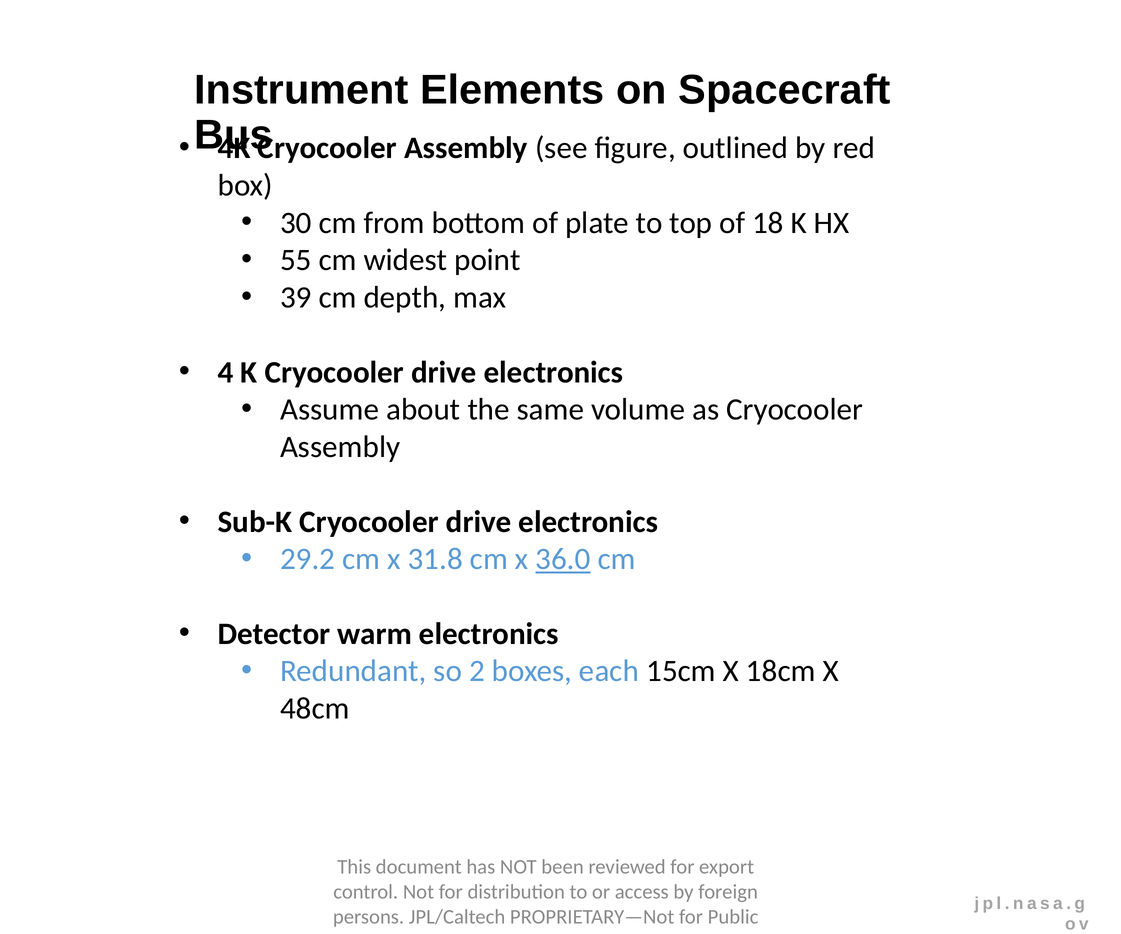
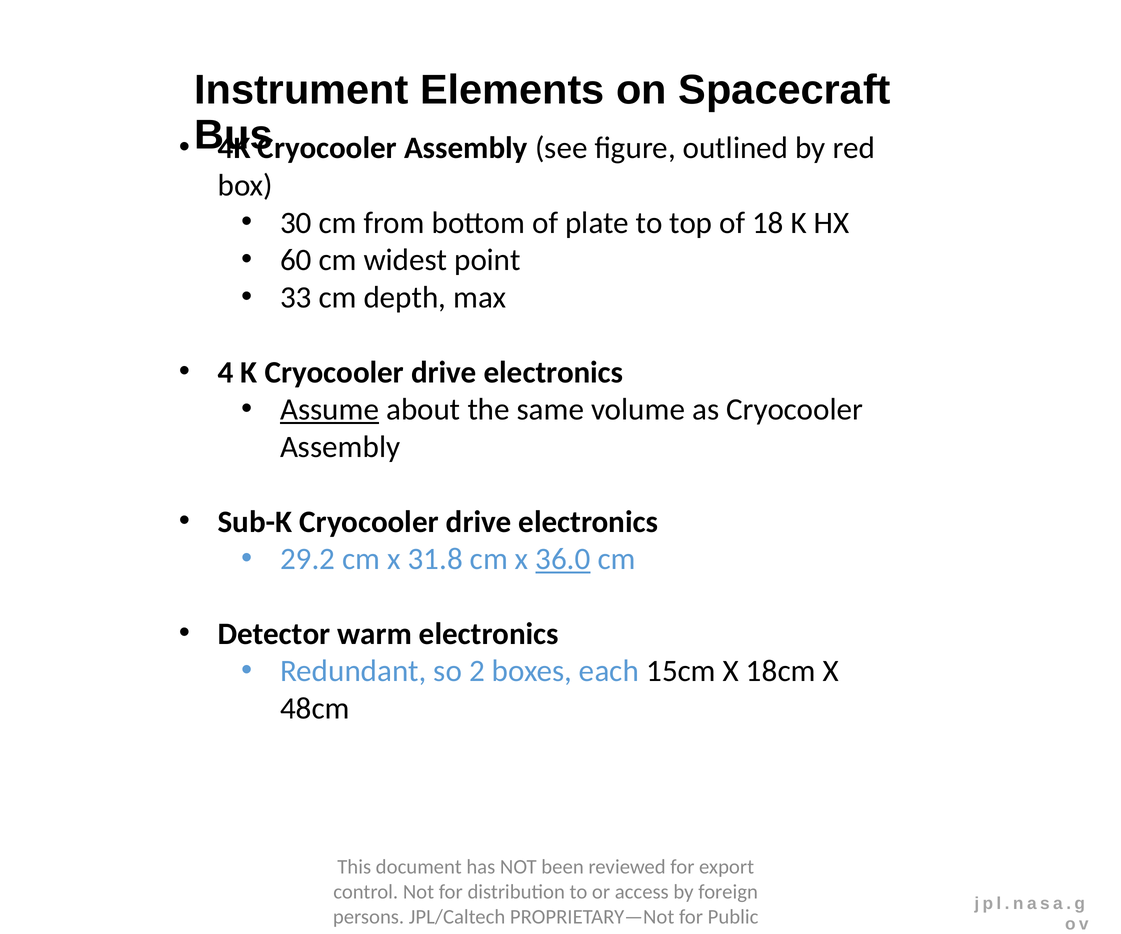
55: 55 -> 60 (296, 260)
39: 39 -> 33 (296, 298)
Assume underline: none -> present (330, 410)
